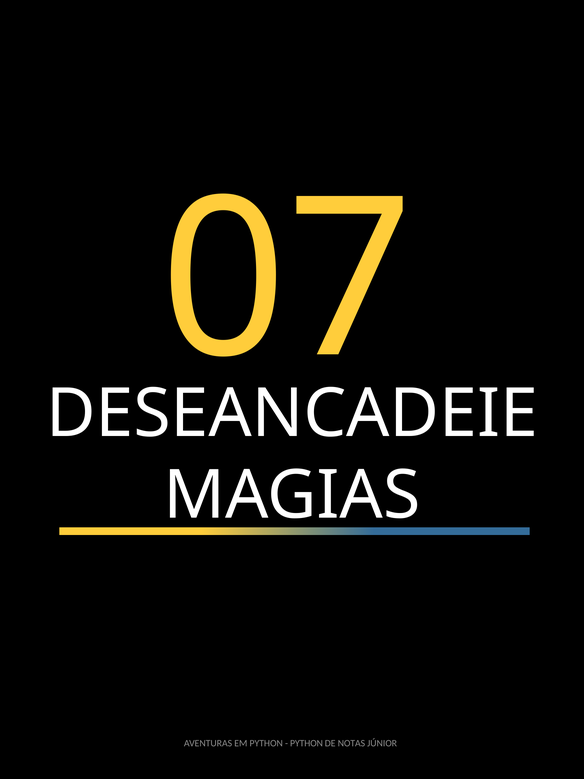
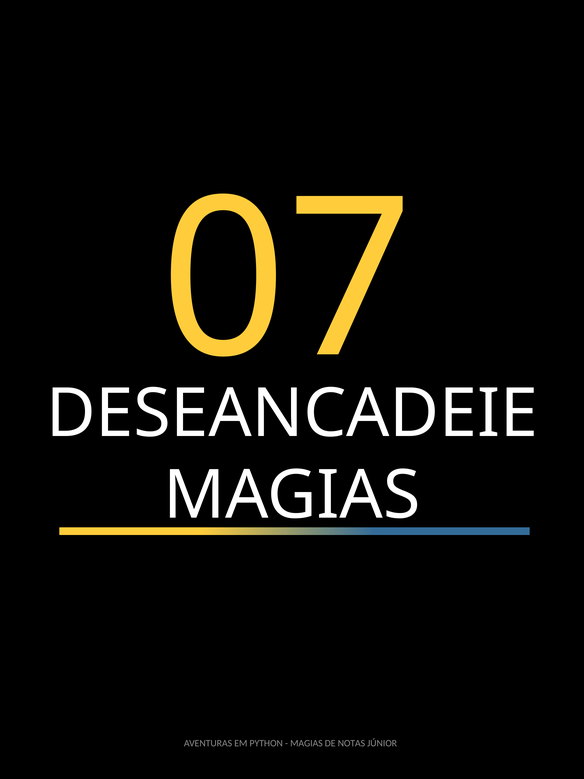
PYTHON: PYTHON -> MAGIAS (306, 743)
